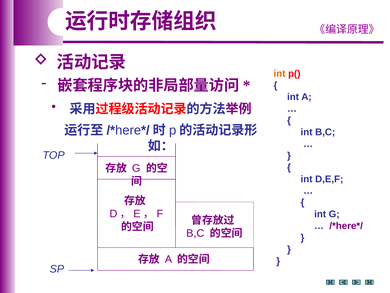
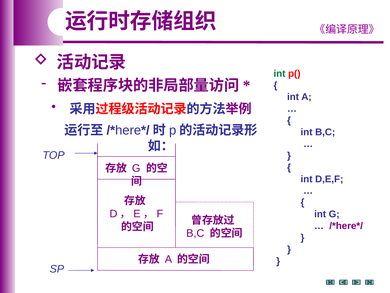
int colour: orange -> green (280, 73)
